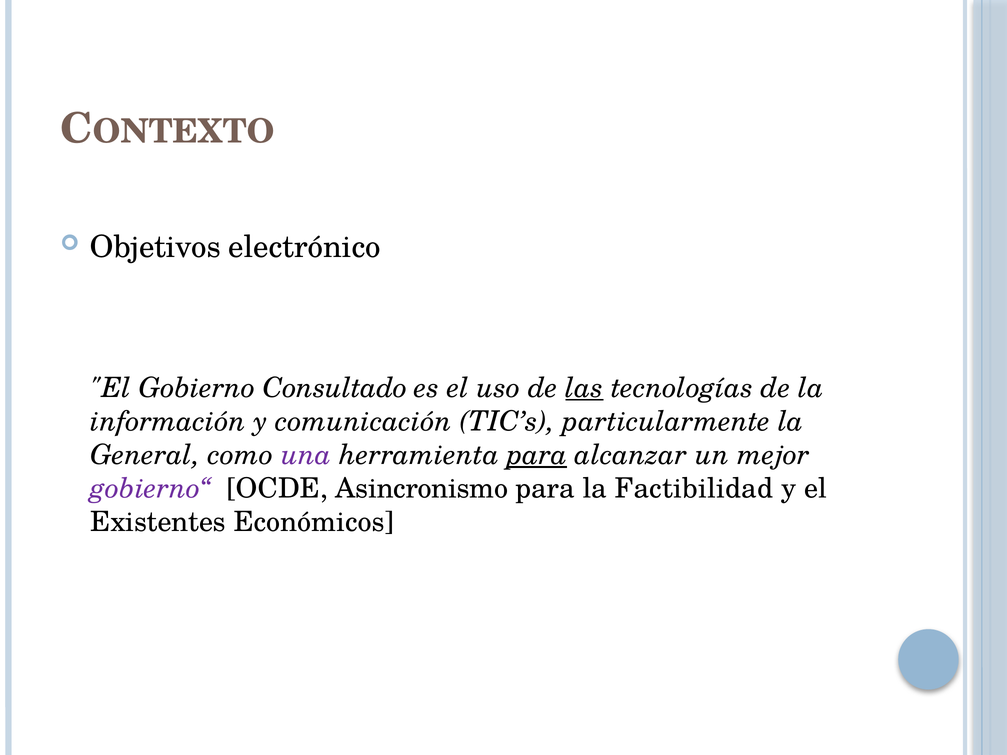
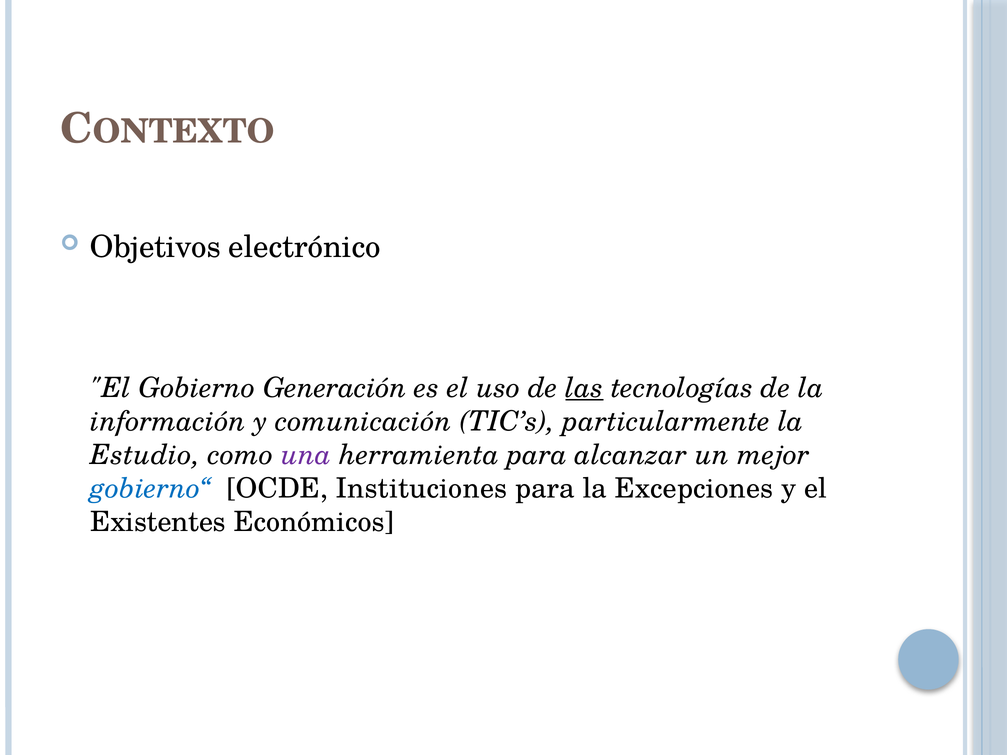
Consultado: Consultado -> Generación (335, 388)
General: General -> Estudio (145, 455)
para underline: present -> none (537, 455)
gobierno“ colour: purple -> blue (151, 489)
Asincronismo: Asincronismo -> Instituciones (421, 489)
Factibilidad: Factibilidad -> Excepciones (694, 489)
